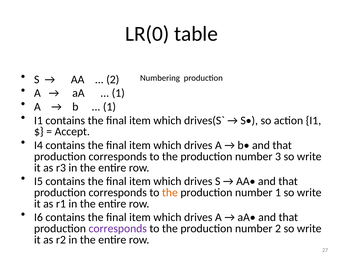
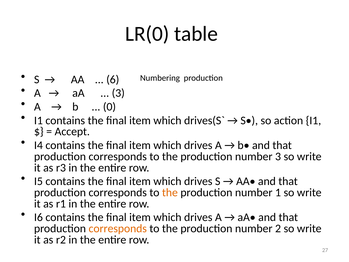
2: 2 -> 6 (113, 79)
1: 1 -> 3 (118, 93)
1: 1 -> 0 (109, 107)
corresponds colour: purple -> orange (118, 228)
